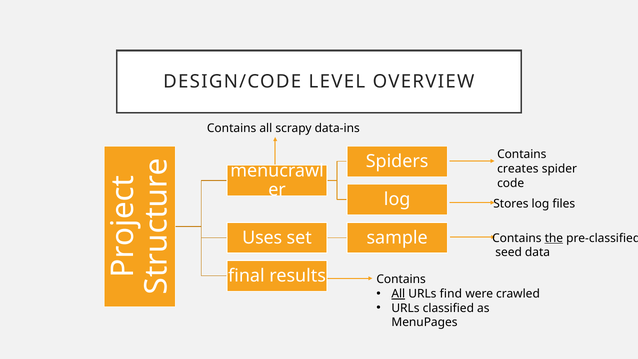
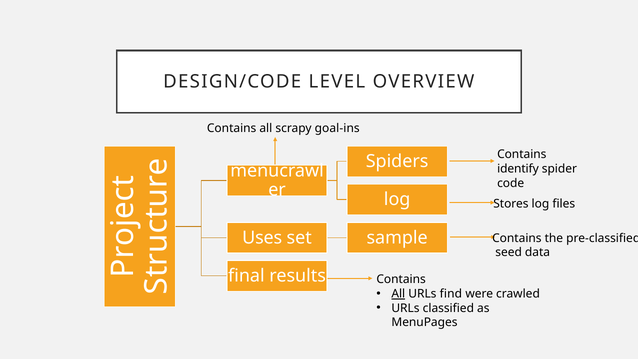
data-ins: data-ins -> goal-ins (337, 128)
creates: creates -> identify (518, 169)
the underline: present -> none (554, 238)
